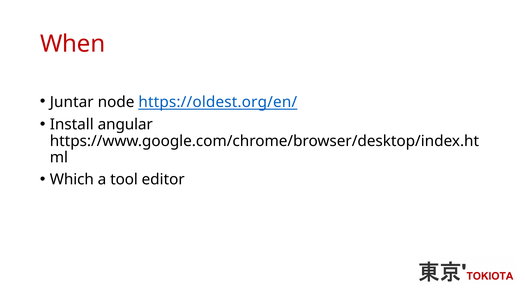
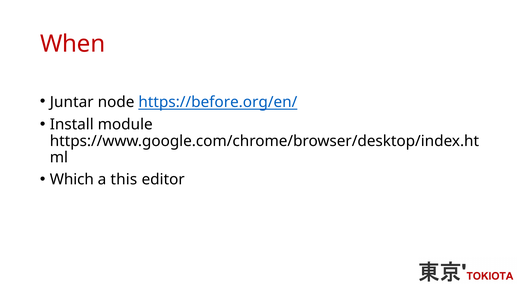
https://oldest.org/en/: https://oldest.org/en/ -> https://before.org/en/ (218, 102)
angular: angular -> module (125, 125)
tool: tool -> this (124, 180)
